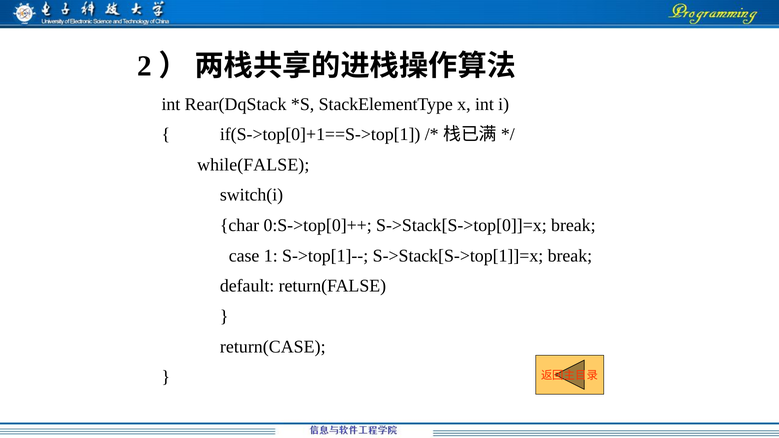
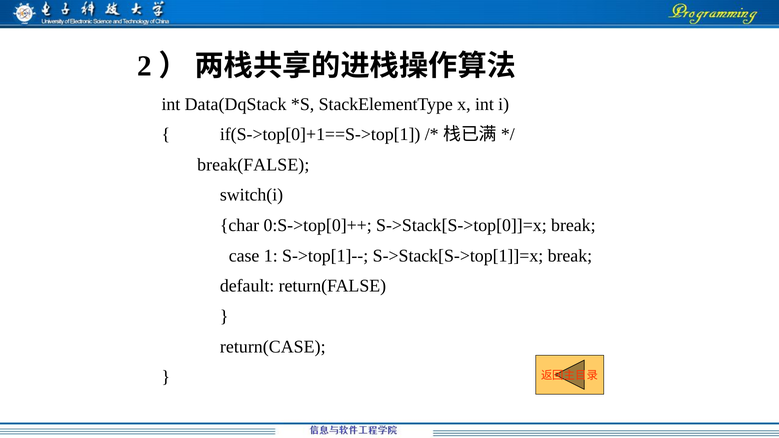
Rear(DqStack: Rear(DqStack -> Data(DqStack (236, 104)
while(FALSE: while(FALSE -> break(FALSE (253, 165)
